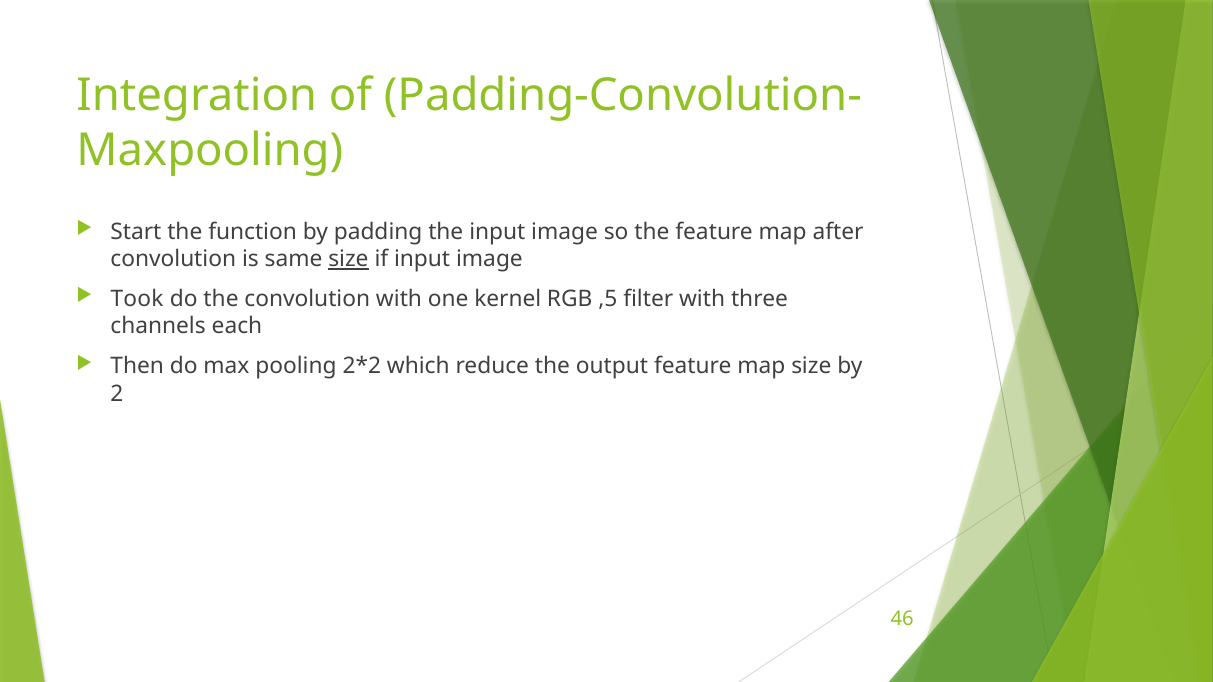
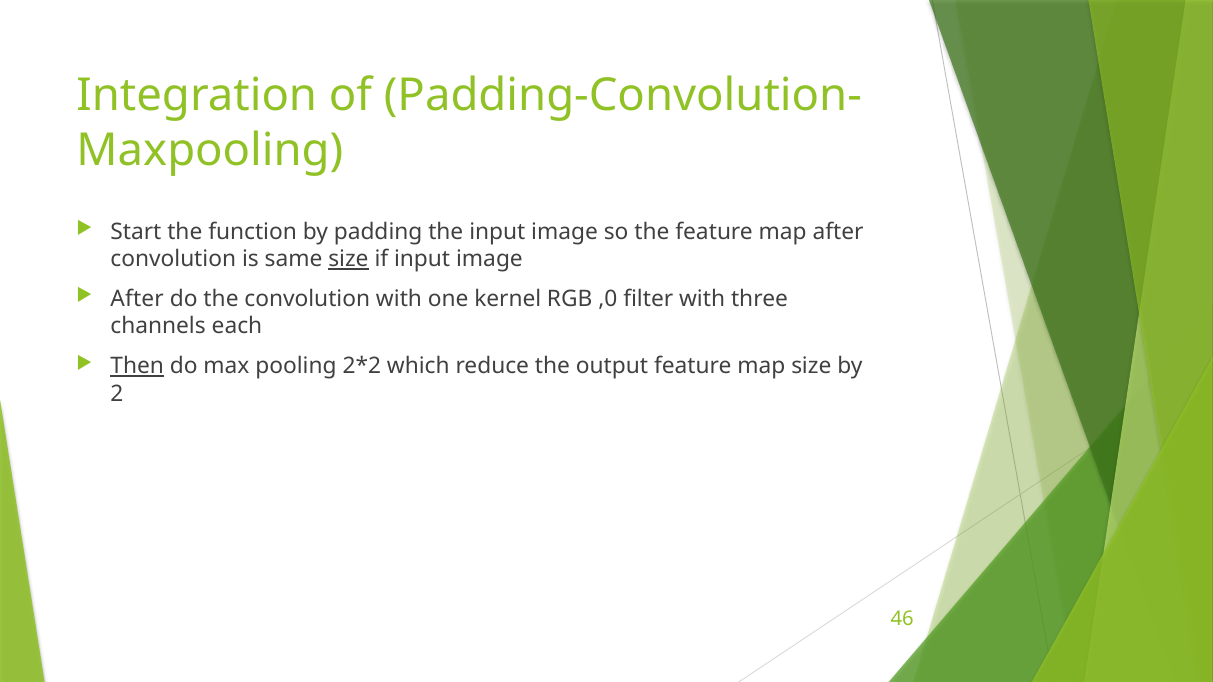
Took: Took -> After (137, 299)
,5: ,5 -> ,0 (608, 299)
Then underline: none -> present (137, 367)
